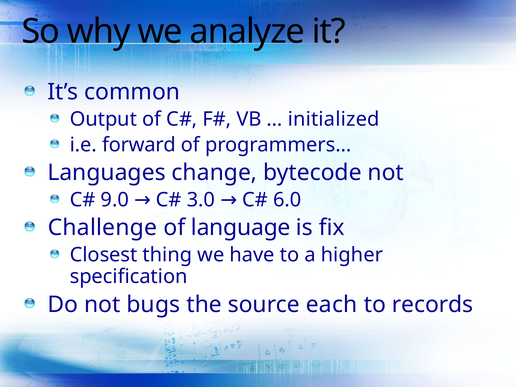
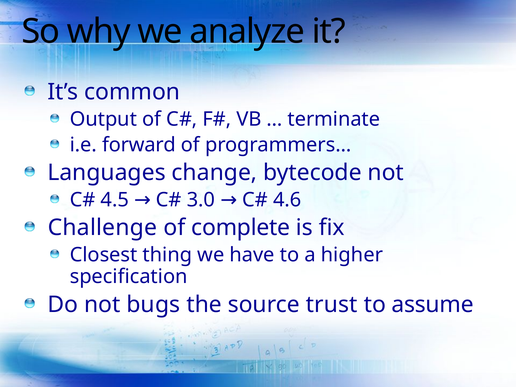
initialized: initialized -> terminate (334, 119)
9.0: 9.0 -> 4.5 (115, 200)
6.0: 6.0 -> 4.6 (287, 200)
language: language -> complete (241, 228)
each: each -> trust (332, 305)
records: records -> assume (433, 305)
